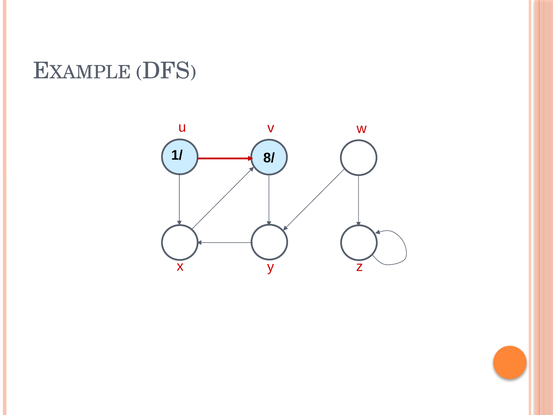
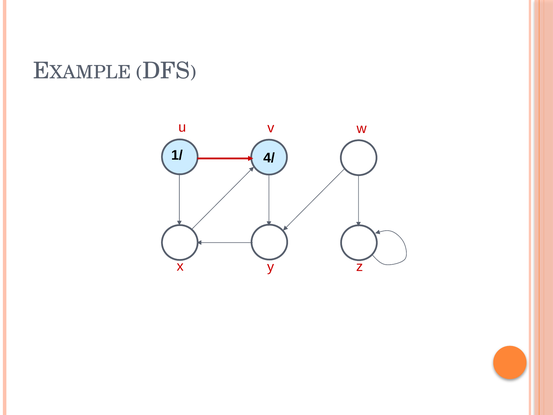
8/: 8/ -> 4/ (269, 158)
